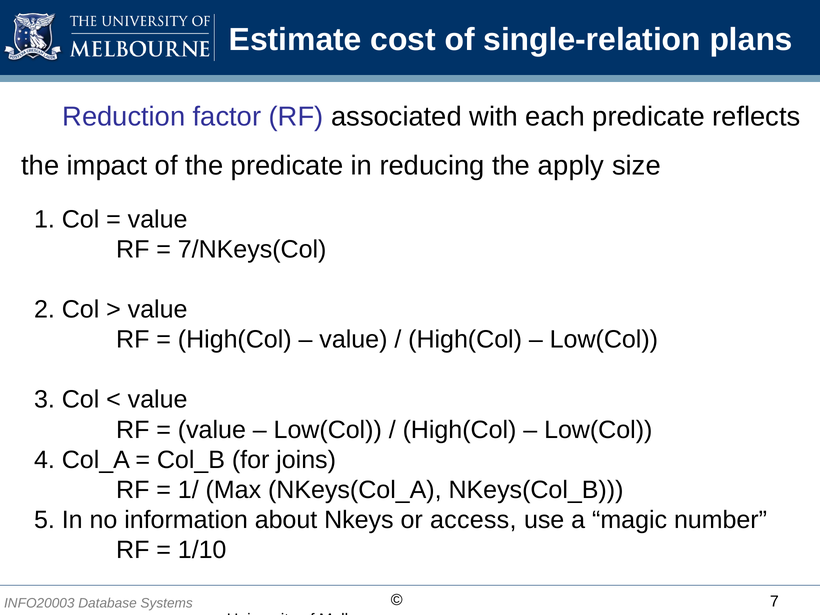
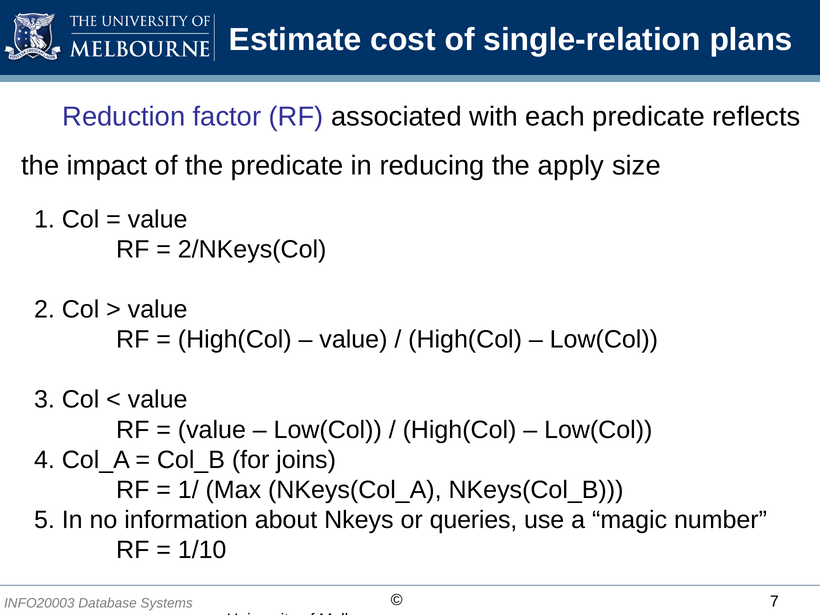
7/NKeys(Col: 7/NKeys(Col -> 2/NKeys(Col (252, 249)
access: access -> queries (473, 520)
